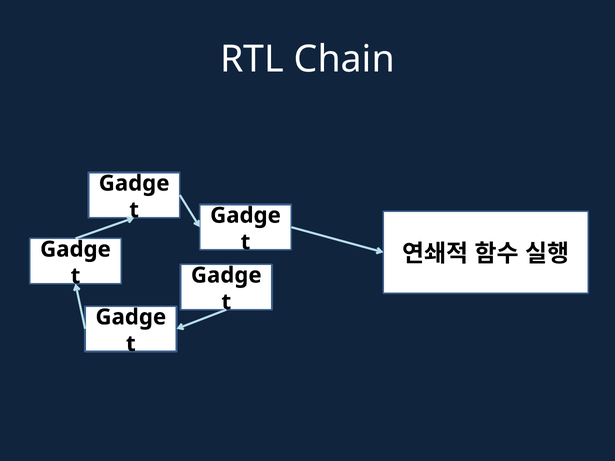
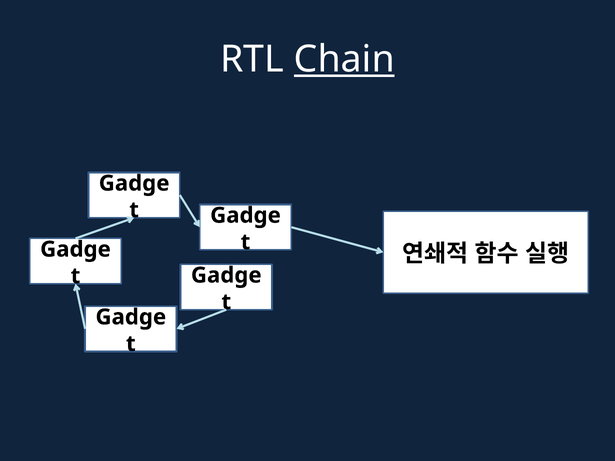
Chain underline: none -> present (344, 60)
